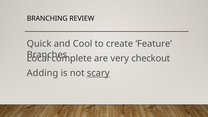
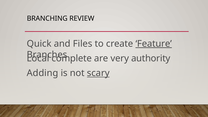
Cool: Cool -> Files (83, 44)
Feature underline: none -> present (154, 44)
checkout: checkout -> authority (151, 58)
